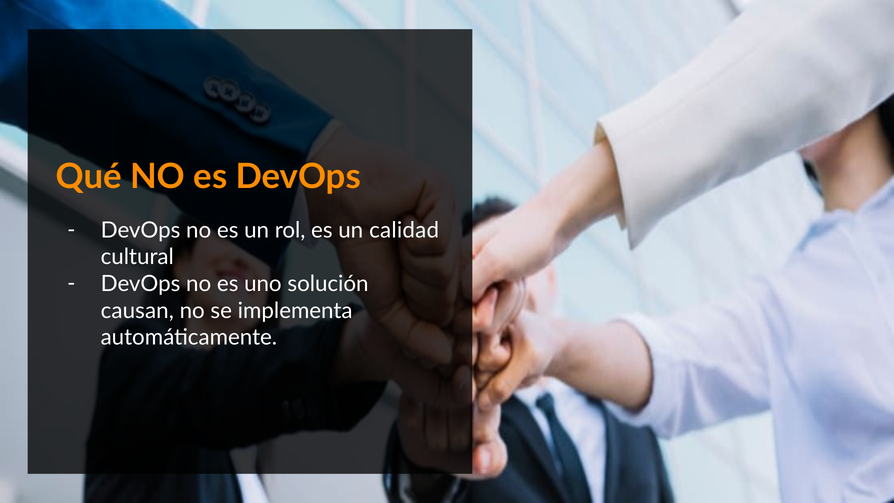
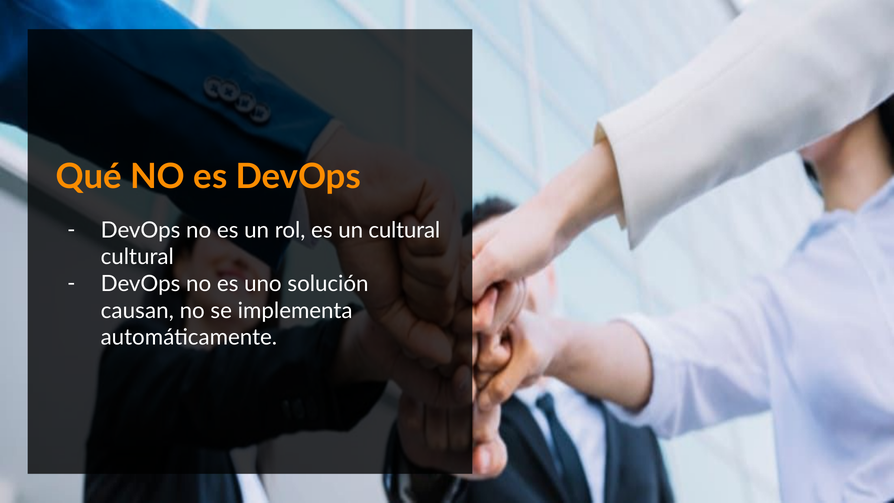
un calidad: calidad -> cultural (404, 230)
